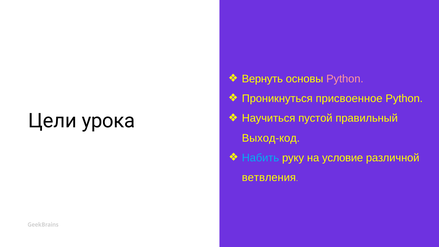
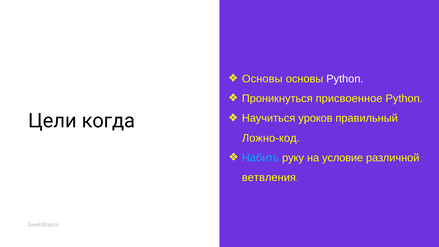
Вернуть: Вернуть -> Основы (262, 79)
Python colour: pink -> white (345, 79)
урока: урока -> когда (108, 121)
пустой: пустой -> уроков (315, 118)
Выход-код: Выход-код -> Ложно-код (271, 138)
